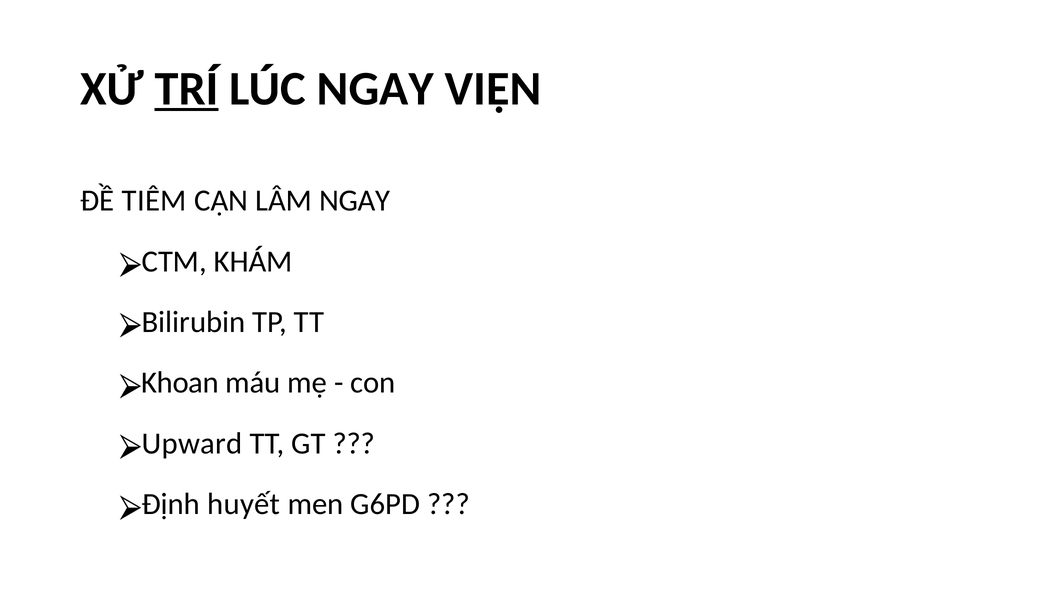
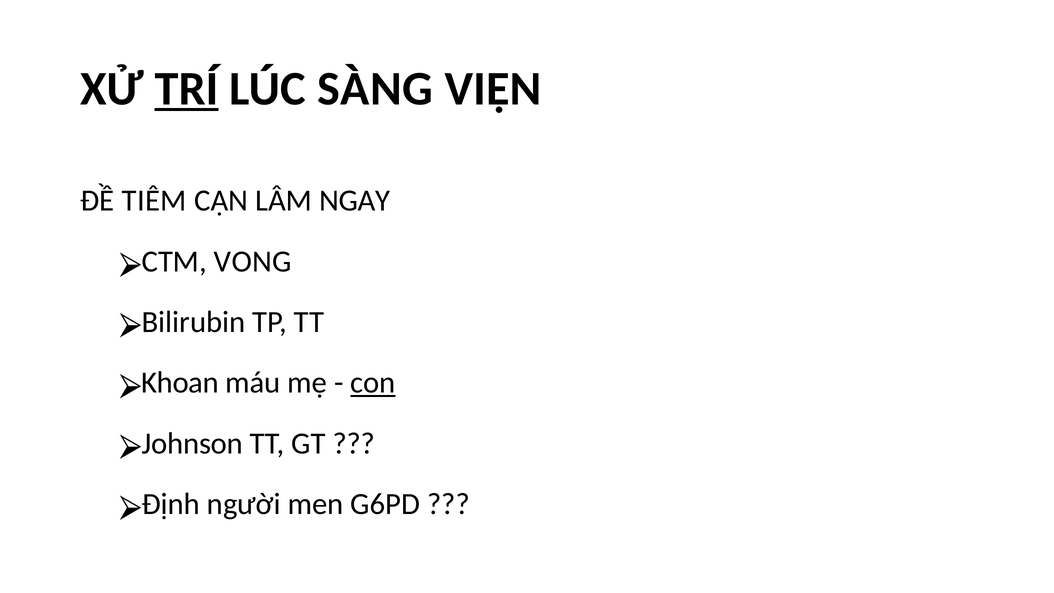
LÚC NGAY: NGAY -> SÀNG (375, 89)
KHÁM: KHÁM -> VONG (253, 261)
con underline: none -> present (373, 383)
Upward: Upward -> Johnson (192, 443)
huyết: huyết -> người (244, 504)
